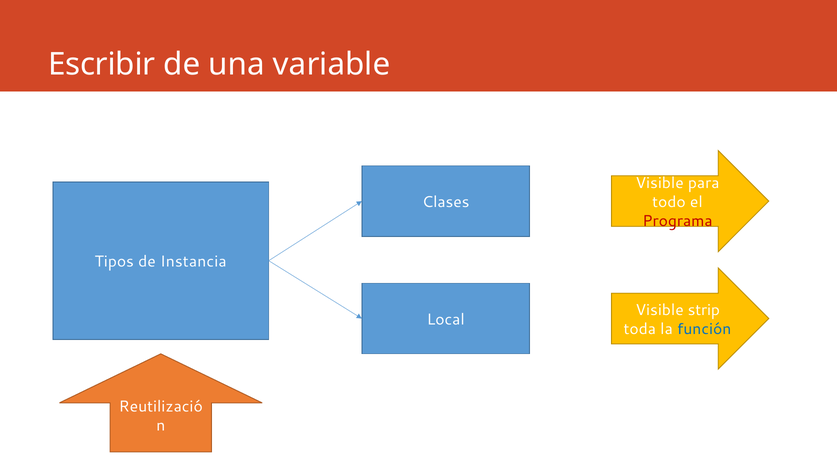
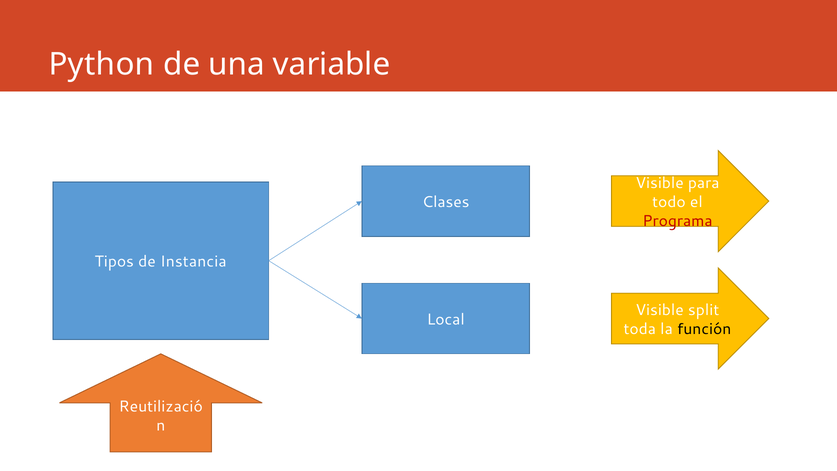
Escribir: Escribir -> Python (101, 65)
strip: strip -> split (704, 310)
función colour: blue -> black (704, 329)
